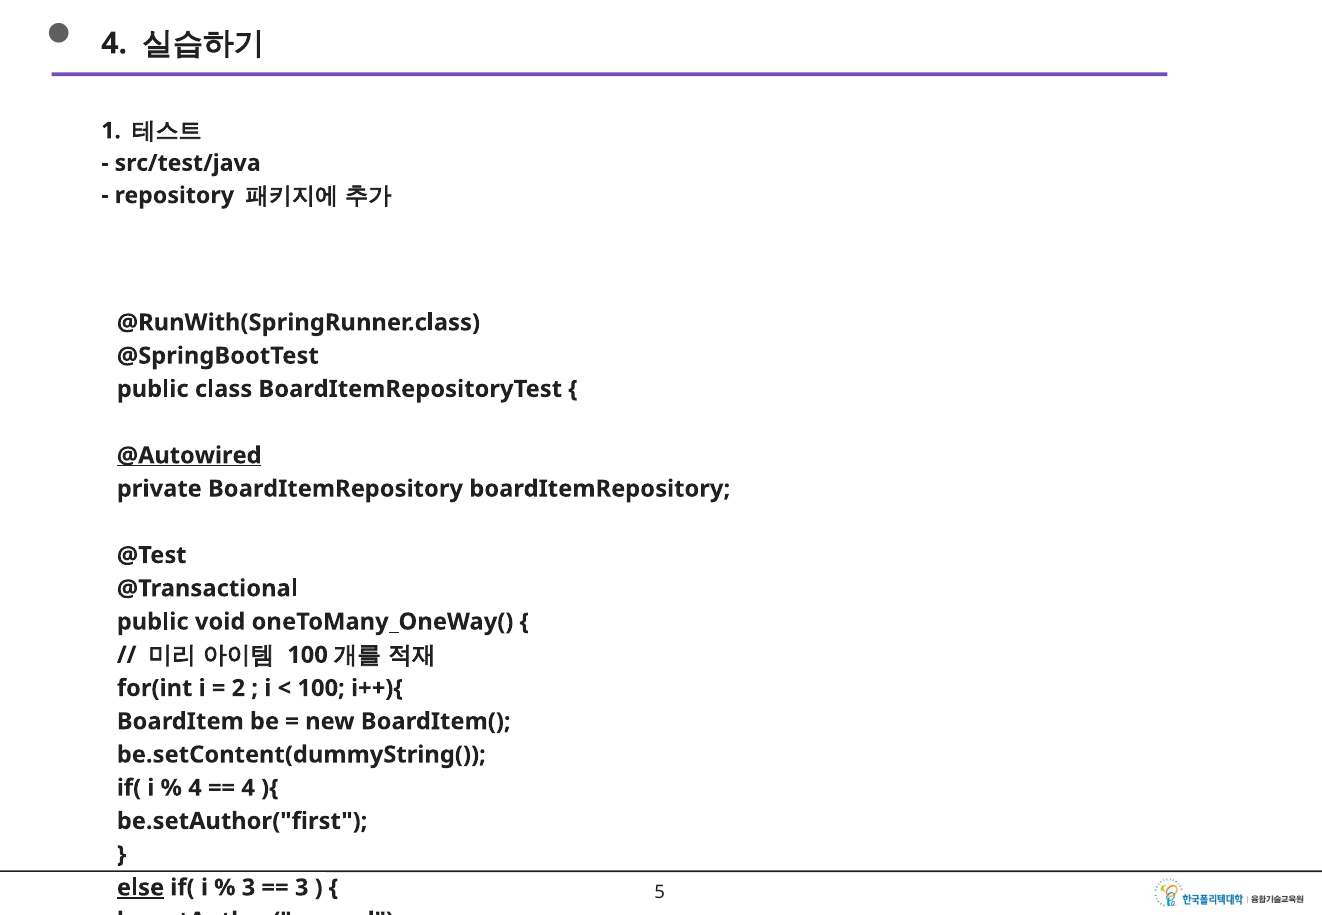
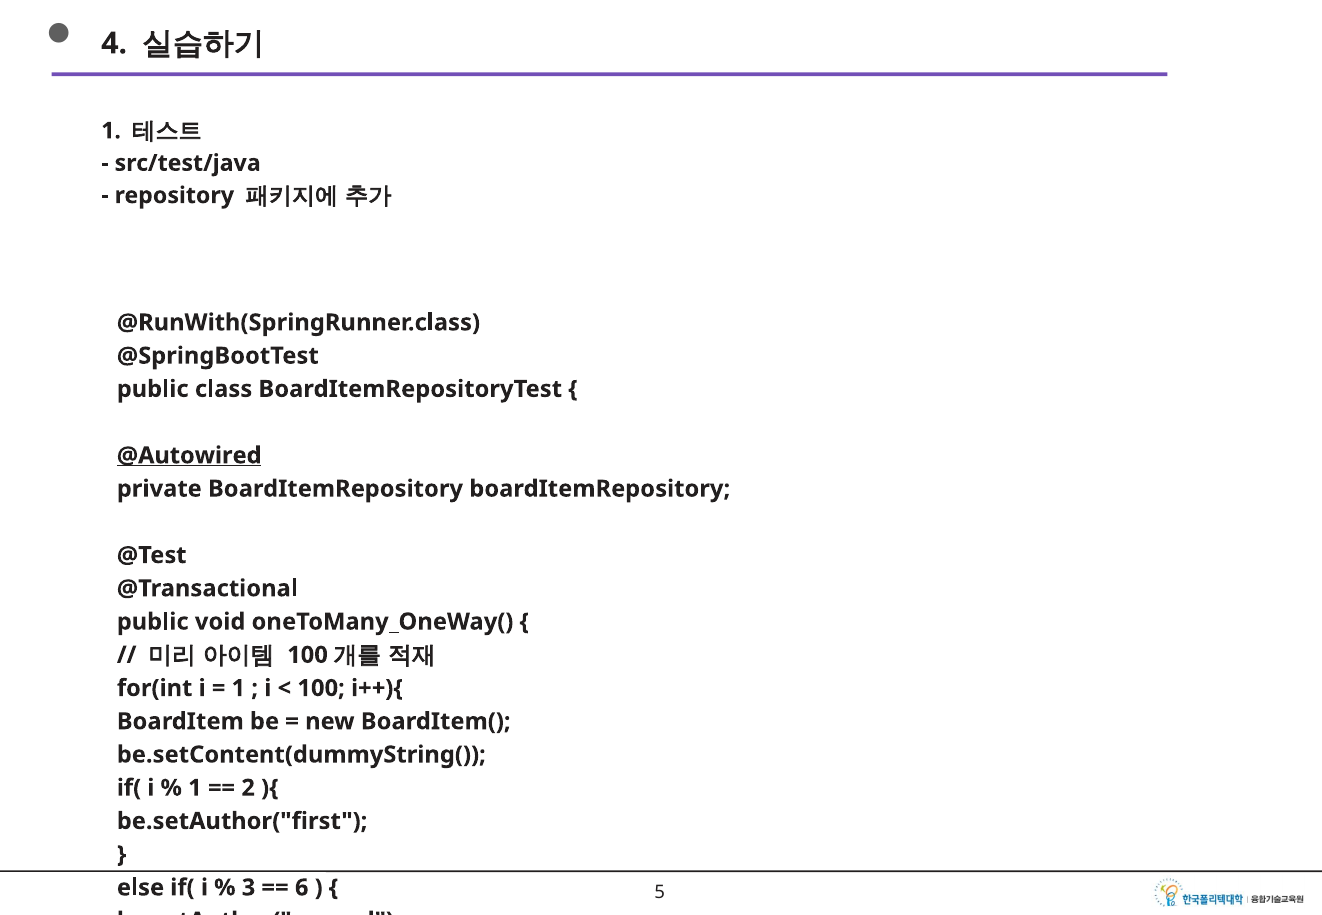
2: 2 -> 1 (238, 688)
4: 4 -> 1 (195, 788)
4: 4 -> 2 (248, 788)
else underline: present -> none (140, 888)
3: 3 -> 6 (302, 888)
